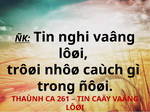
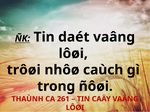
nghi: nghi -> daét (74, 37)
